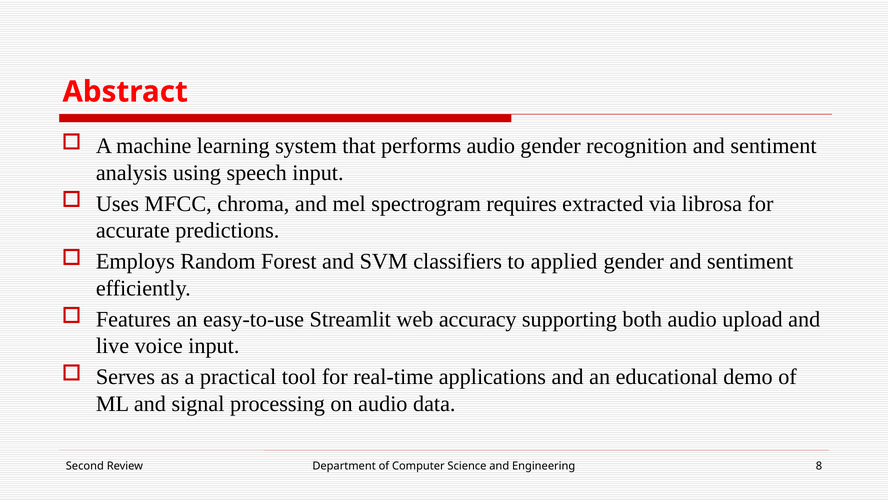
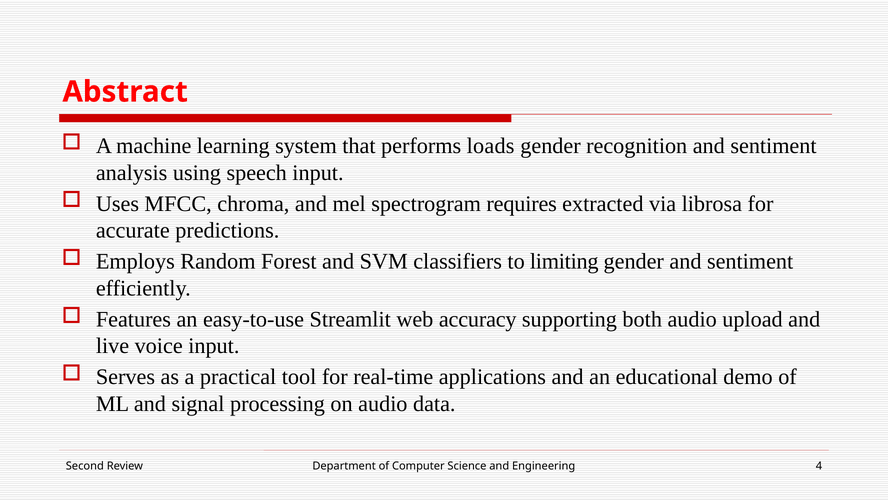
performs audio: audio -> loads (491, 146)
applied: applied -> limiting (564, 261)
8: 8 -> 4 (819, 466)
